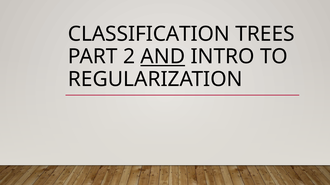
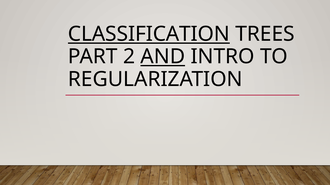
CLASSIFICATION underline: none -> present (149, 34)
